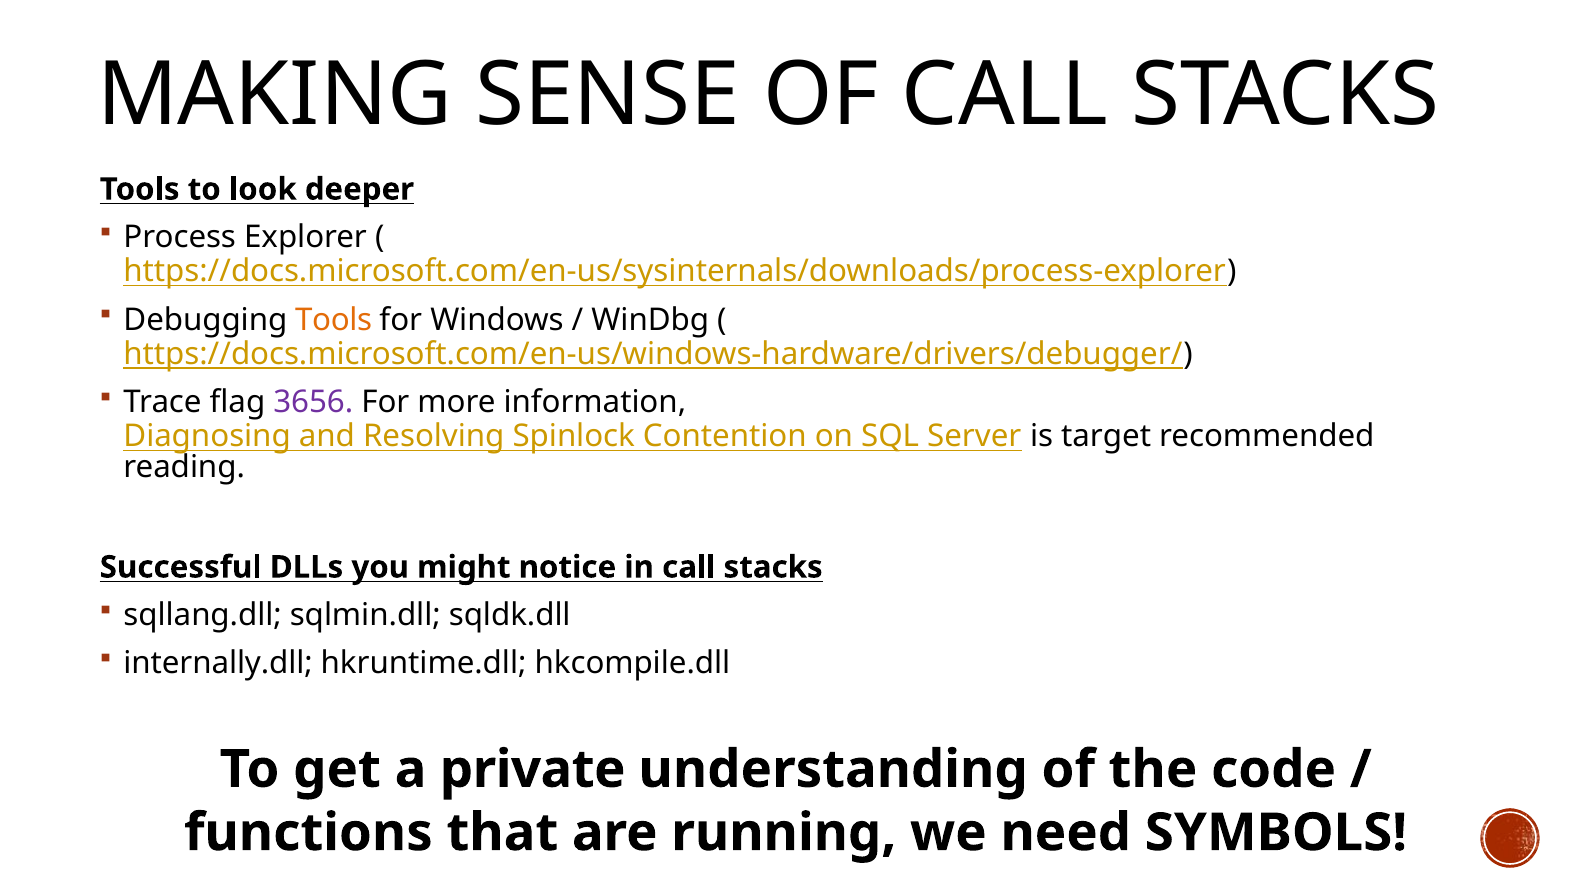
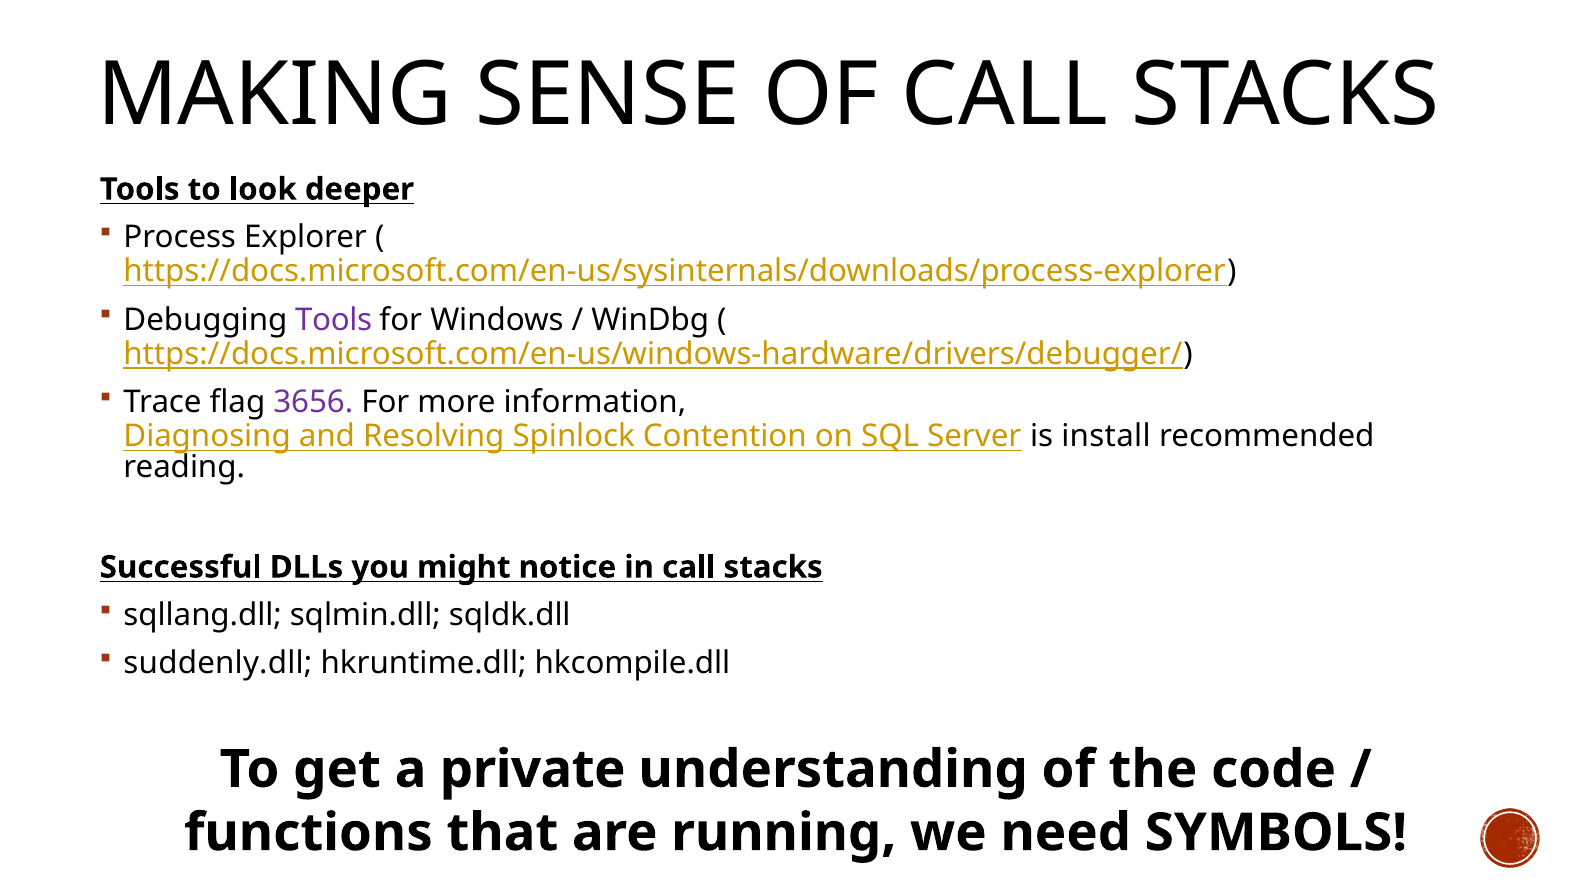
Tools colour: orange -> purple (334, 320)
target: target -> install (1106, 437)
internally.dll: internally.dll -> suddenly.dll (218, 664)
